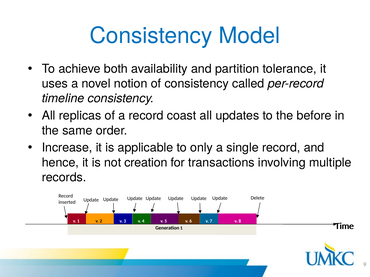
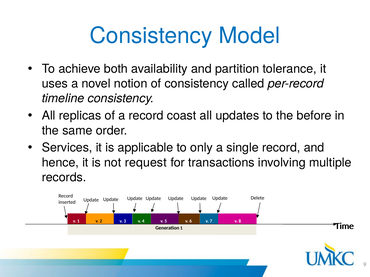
Increase: Increase -> Services (67, 148)
creation: creation -> request (146, 163)
